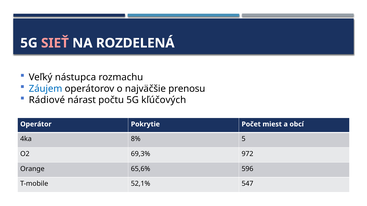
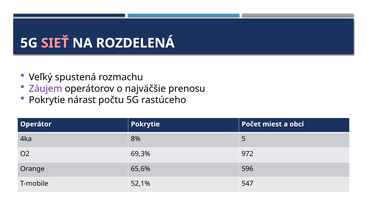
nástupca: nástupca -> spustená (75, 77)
Záujem colour: blue -> purple (46, 89)
Rádiové: Rádiové -> Pokrytie (47, 100)
kľúčových: kľúčových -> rastúceho (164, 100)
